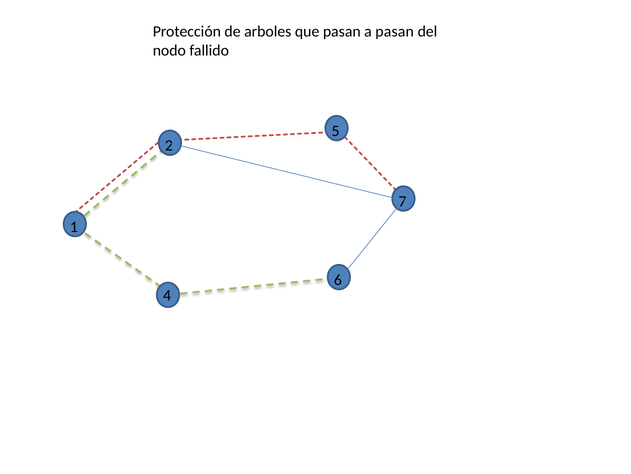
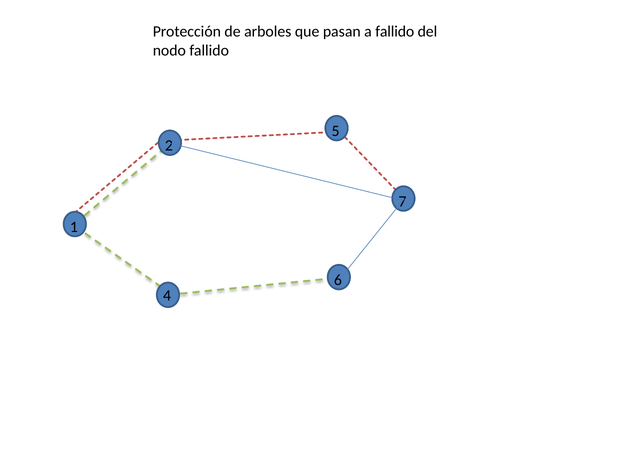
a pasan: pasan -> fallido (395, 32)
